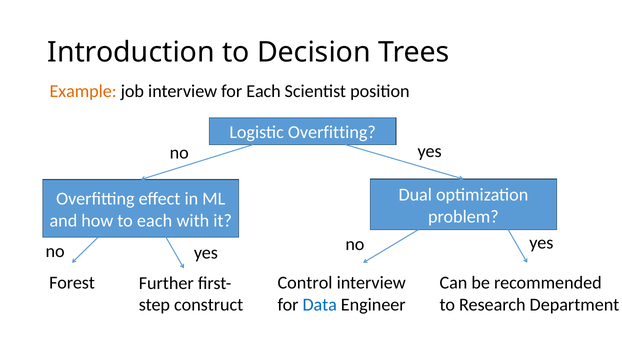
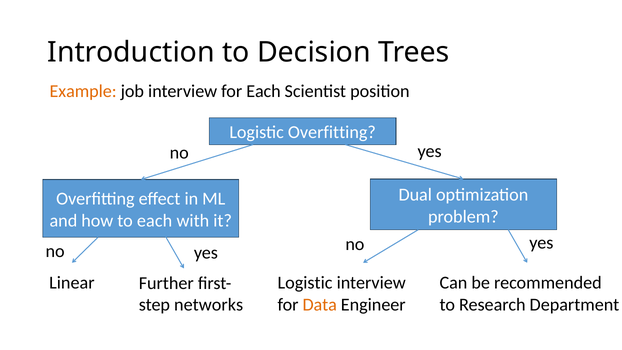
Forest: Forest -> Linear (72, 283)
Control: Control -> Logistic (305, 283)
Data colour: blue -> orange (320, 304)
construct: construct -> networks (209, 305)
